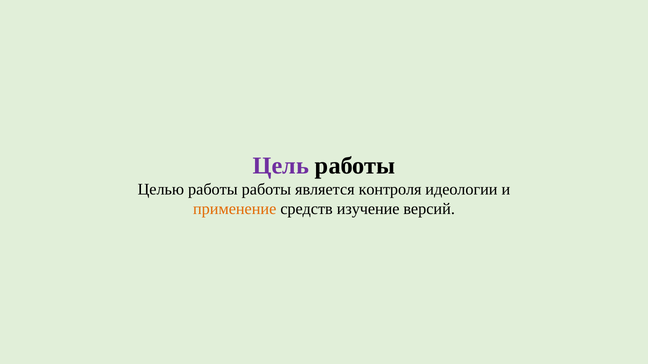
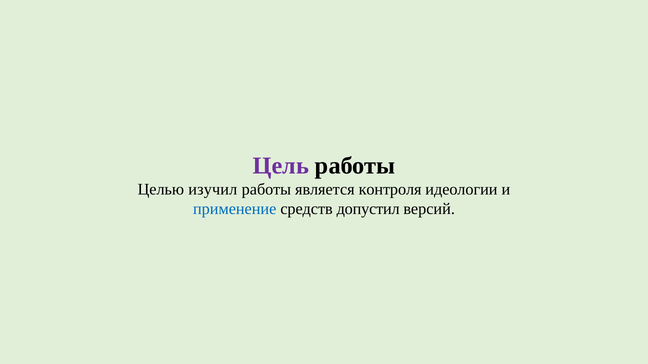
Целью работы: работы -> изучил (213, 190)
применение colour: orange -> blue (235, 209)
изучение: изучение -> допустил (368, 209)
